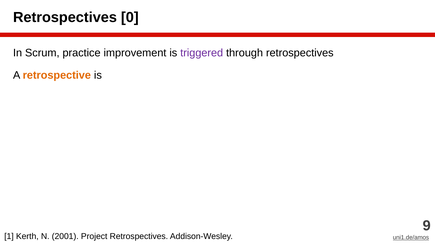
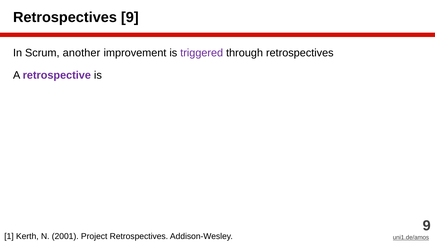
Retrospectives 0: 0 -> 9 (130, 17)
practice: practice -> another (81, 53)
retrospective colour: orange -> purple (57, 75)
